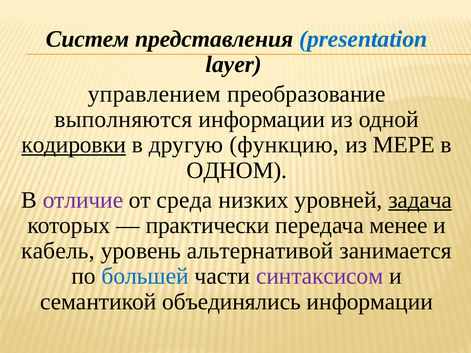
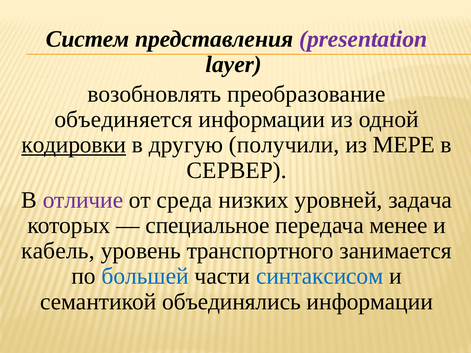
presentation colour: blue -> purple (363, 39)
управлением: управлением -> возобновлять (154, 94)
выполняются: выполняются -> объединяется (123, 119)
функцию: функцию -> получили (284, 145)
ОДНОМ: ОДНОМ -> СЕРВЕР (237, 170)
задача underline: present -> none (420, 200)
практически: практически -> специальное (208, 225)
альтернативой: альтернативой -> транспортного (260, 251)
синтаксисом colour: purple -> blue (320, 276)
